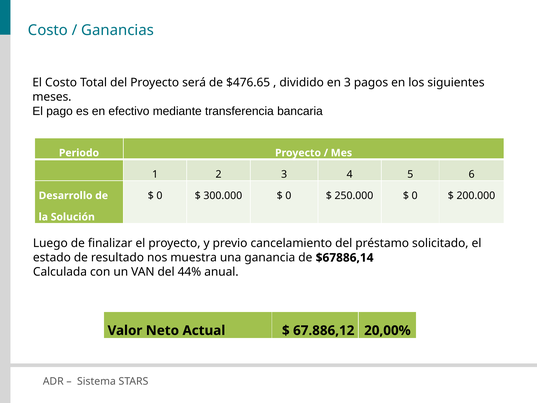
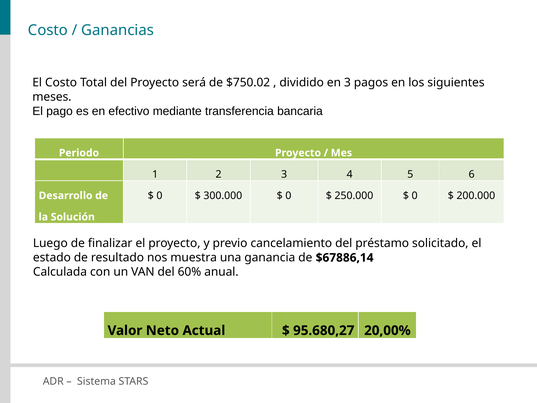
$476.65: $476.65 -> $750.02 (248, 82)
44%: 44% -> 60% (189, 272)
67.886,12: 67.886,12 -> 95.680,27 (324, 330)
